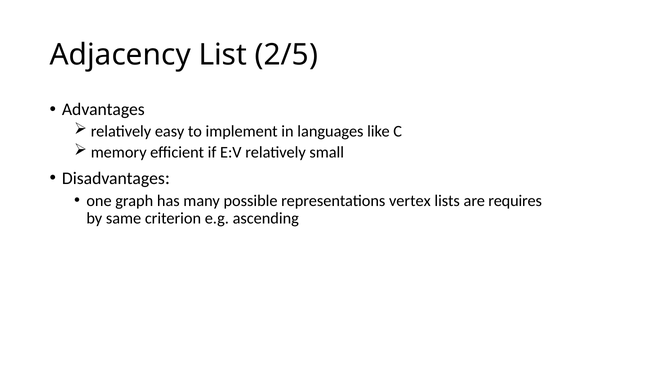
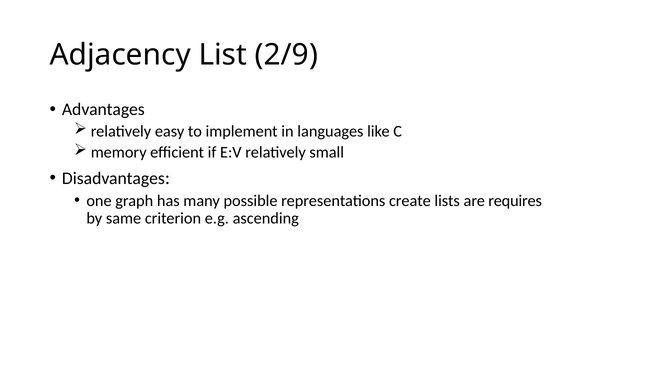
2/5: 2/5 -> 2/9 (286, 55)
vertex: vertex -> create (410, 201)
